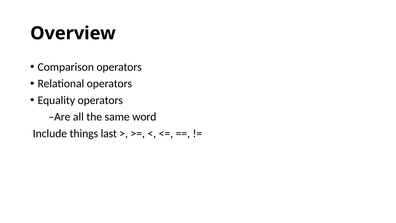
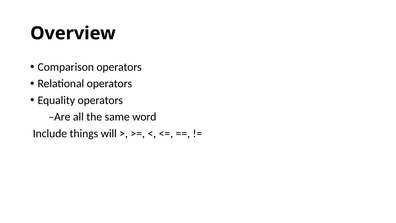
last: last -> will (109, 133)
